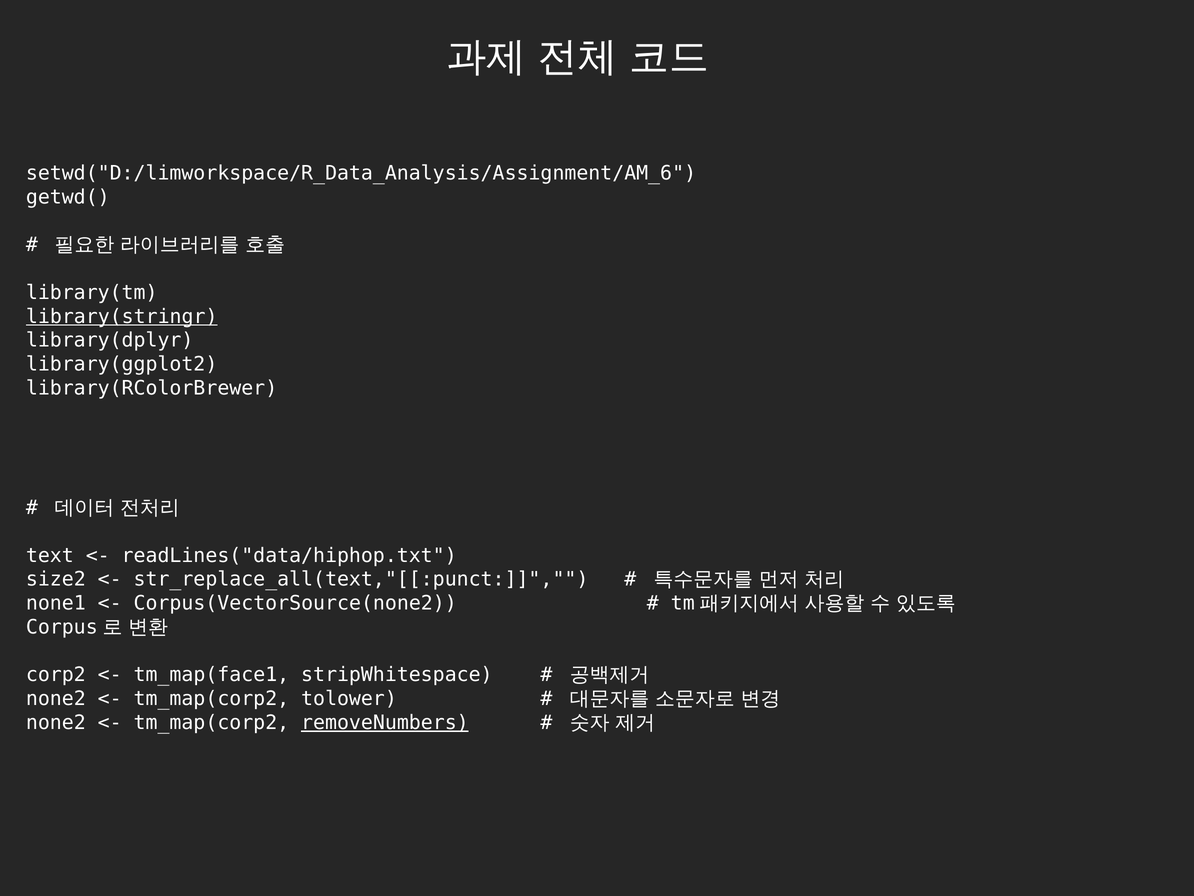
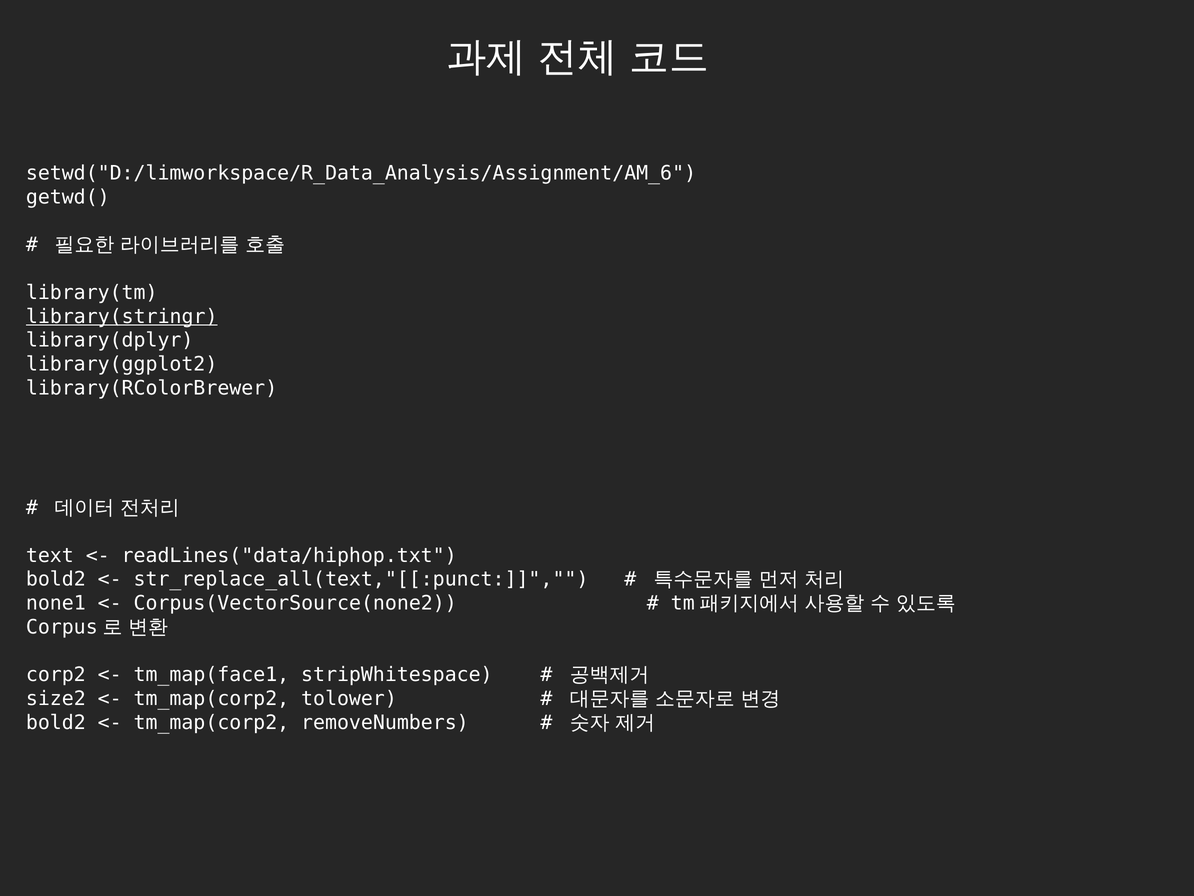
size2: size2 -> bold2 (56, 579)
none2: none2 -> size2 (56, 698)
none2: none2 -> bold2 (56, 722)
removeNumbers underline: present -> none (385, 722)
